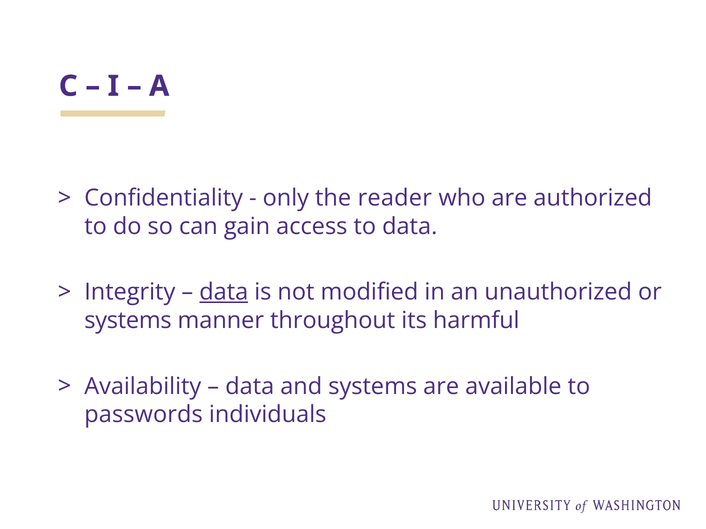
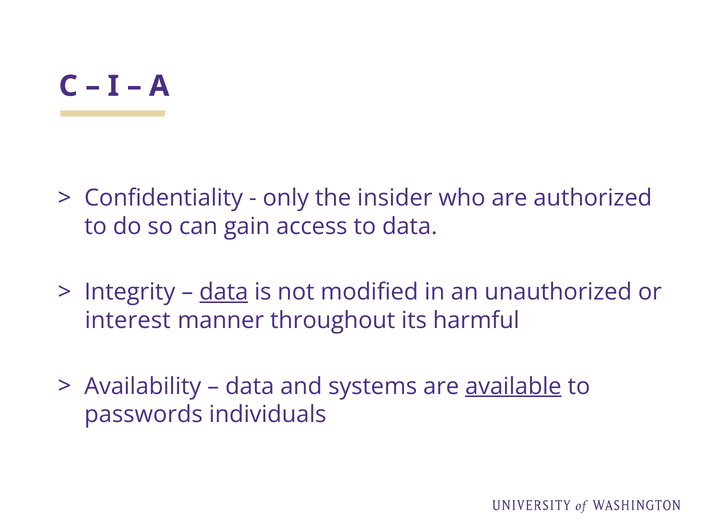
reader: reader -> insider (395, 198)
systems: systems -> interest (128, 321)
available underline: none -> present (513, 387)
